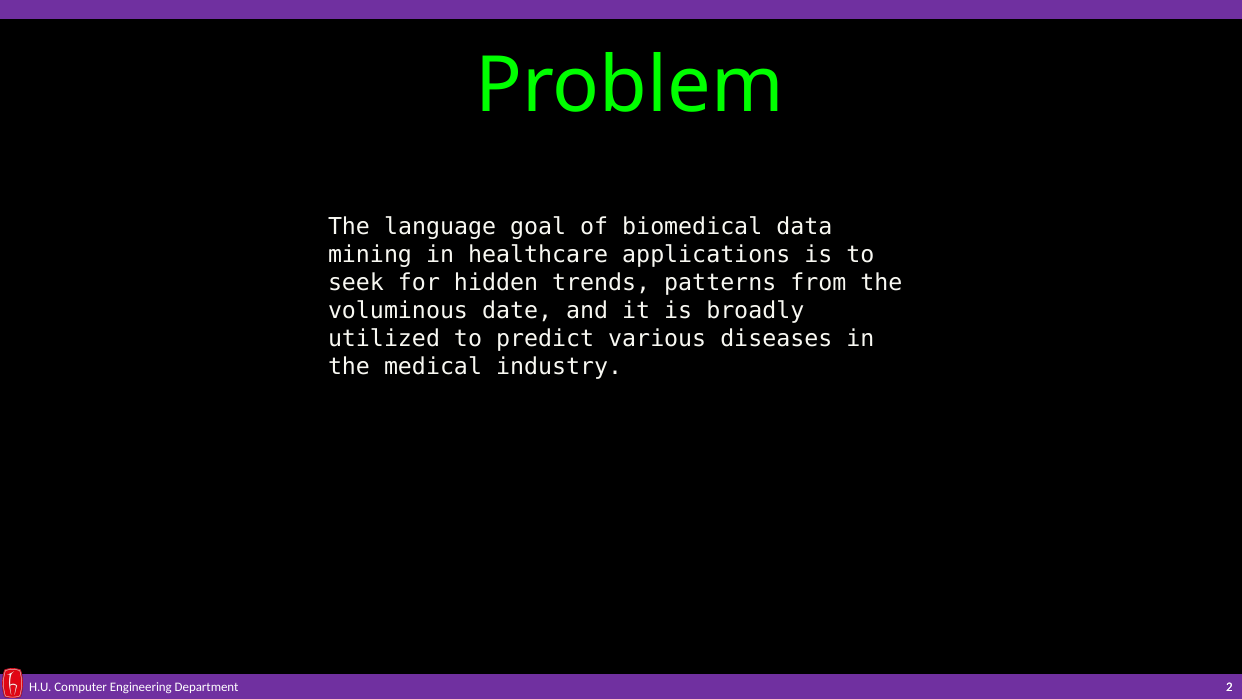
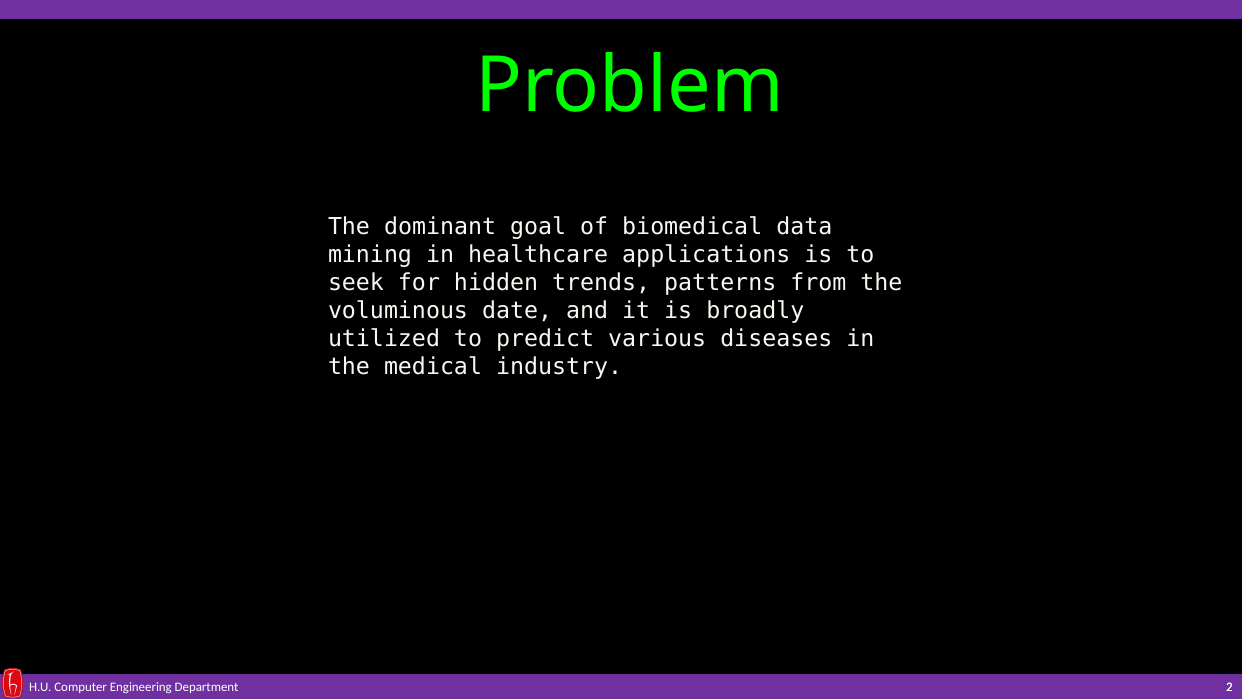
language: language -> dominant (440, 227)
